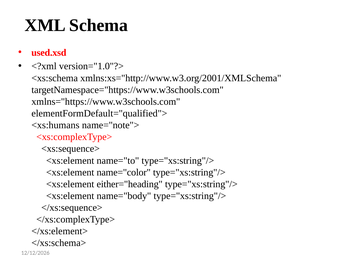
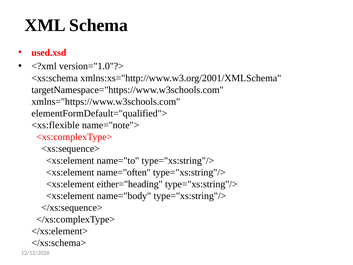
<xs:humans: <xs:humans -> <xs:flexible (55, 125)
name="color: name="color -> name="often (124, 172)
